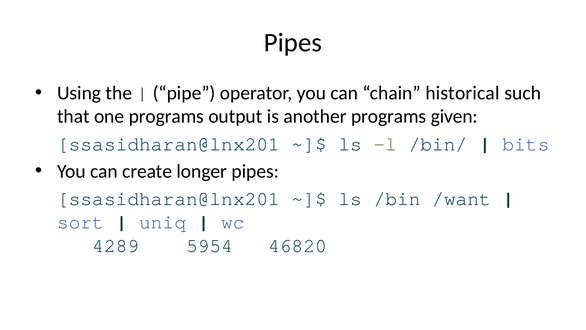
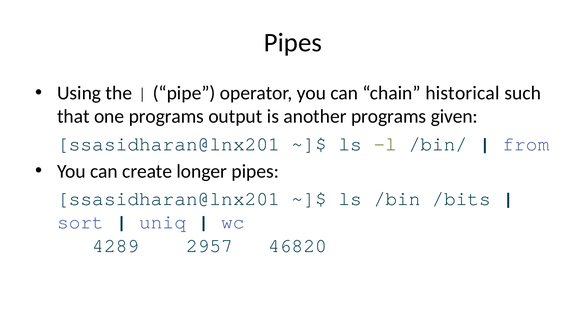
bits: bits -> from (526, 144)
/want: /want -> /bits (462, 198)
5954: 5954 -> 2957 (210, 245)
